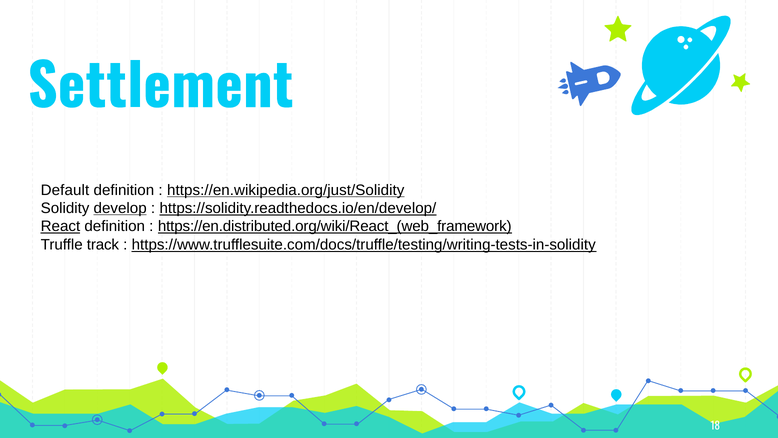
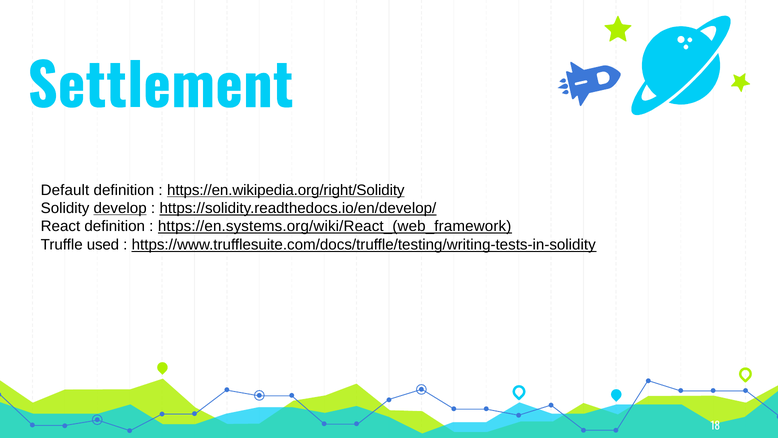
https://en.wikipedia.org/just/Solidity: https://en.wikipedia.org/just/Solidity -> https://en.wikipedia.org/right/Solidity (286, 190)
React underline: present -> none (60, 226)
https://en.distributed.org/wiki/React_(web_framework: https://en.distributed.org/wiki/React_(web_framework -> https://en.systems.org/wiki/React_(web_framework (335, 226)
track: track -> used (103, 244)
